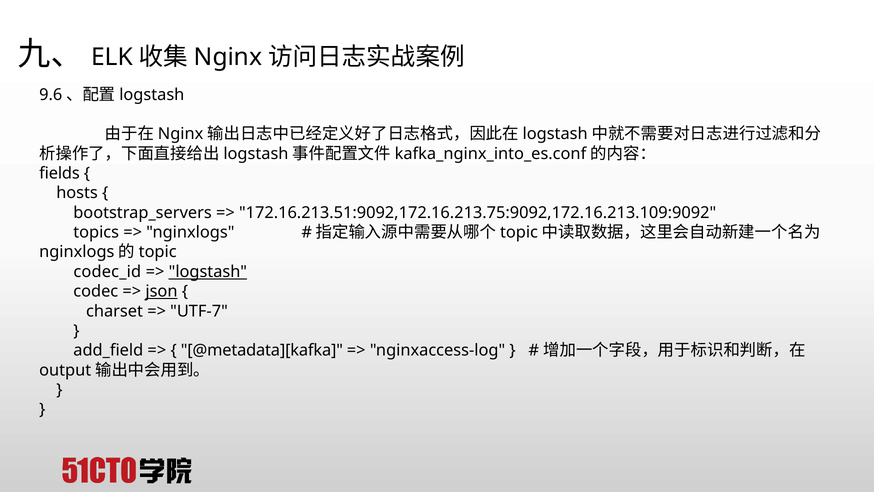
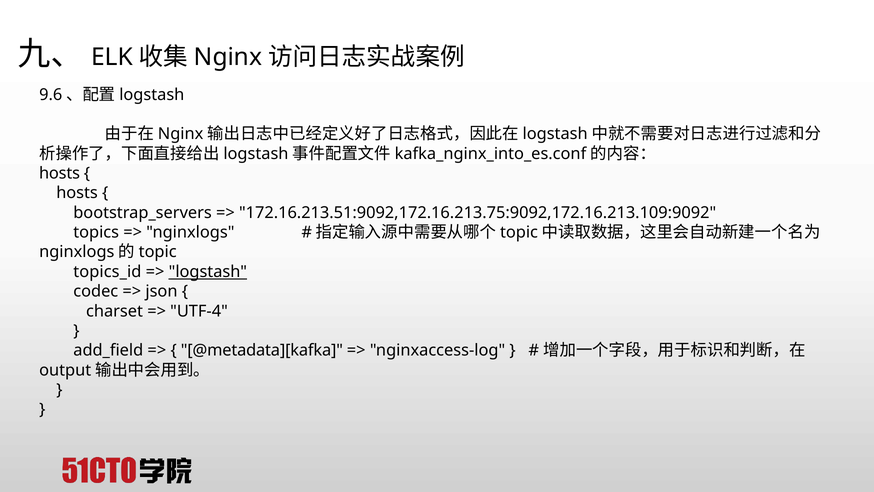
fields: fields -> hosts (60, 173)
codec_id: codec_id -> topics_id (107, 272)
json underline: present -> none (161, 291)
UTF-7: UTF-7 -> UTF-4 (199, 311)
